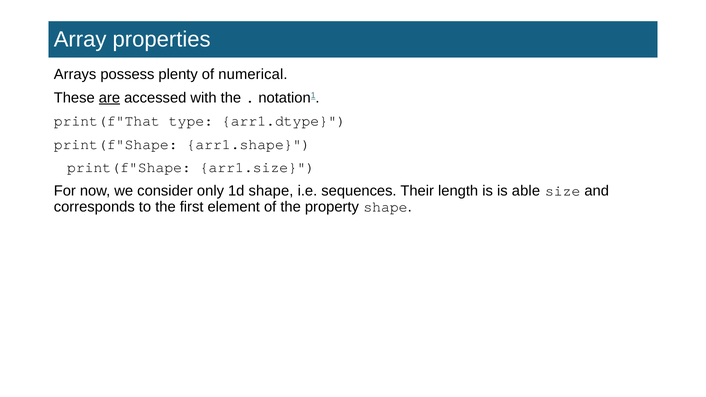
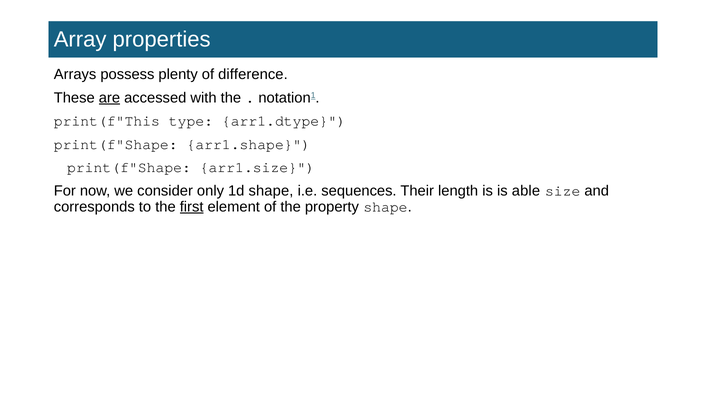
numerical: numerical -> difference (253, 75)
print(f"That: print(f"That -> print(f"This (107, 121)
first underline: none -> present (192, 207)
